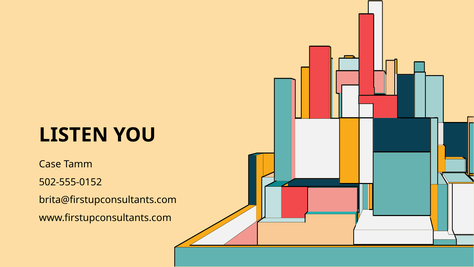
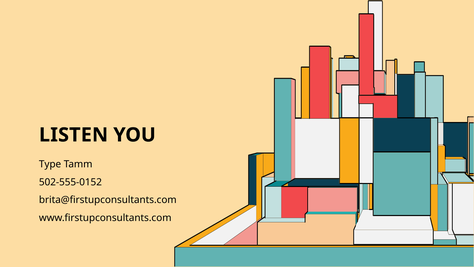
Case: Case -> Type (50, 164)
